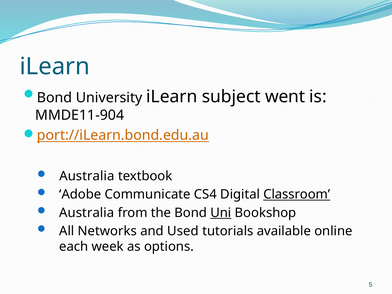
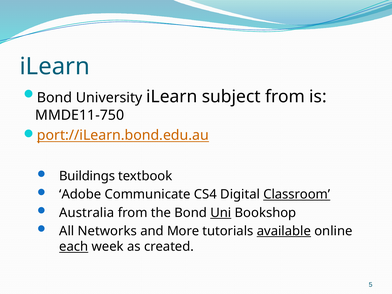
subject went: went -> from (285, 97)
MMDE11-904: MMDE11-904 -> MMDE11-750 (80, 115)
Australia: Australia -> Buildings (87, 176)
Used: Used -> More (183, 231)
available underline: none -> present (284, 231)
each underline: none -> present (74, 247)
options: options -> created (169, 247)
